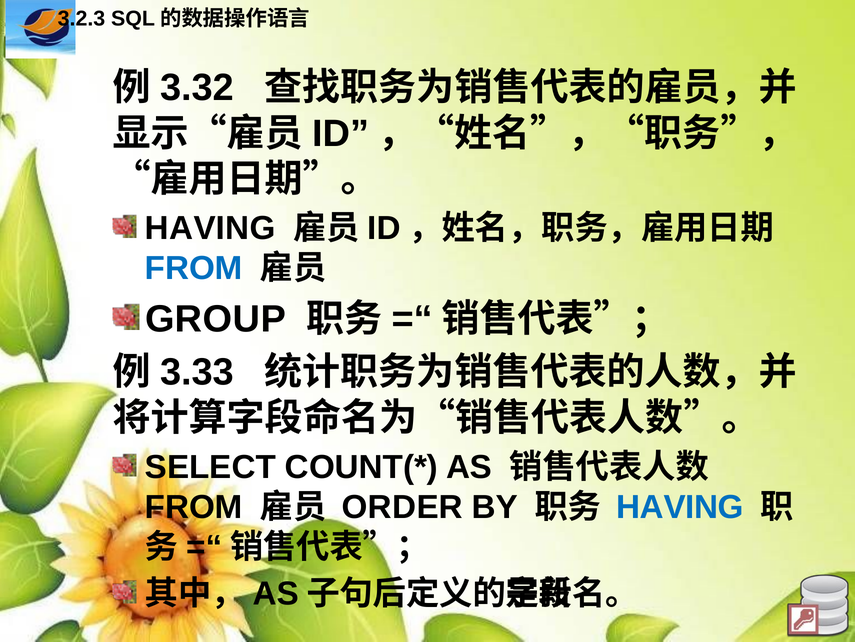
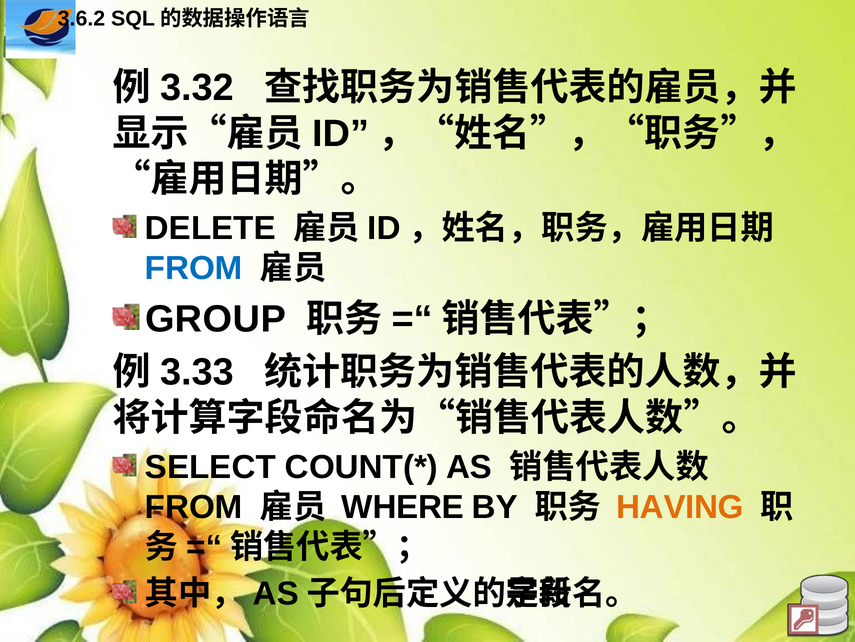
3.2.3: 3.2.3 -> 3.6.2 (81, 18)
HAVING: HAVING -> DELETE (210, 228)
ORDER: ORDER -> WHERE (403, 507)
HAVING colour: blue -> orange (680, 507)
